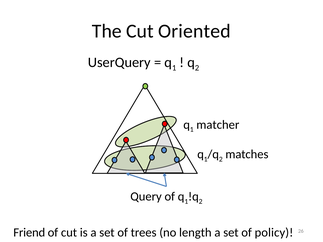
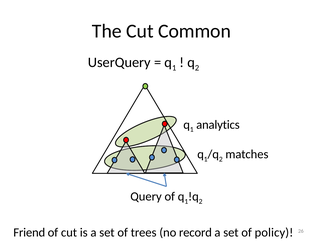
Oriented: Oriented -> Common (194, 31)
matcher: matcher -> analytics (218, 125)
length: length -> record (195, 233)
